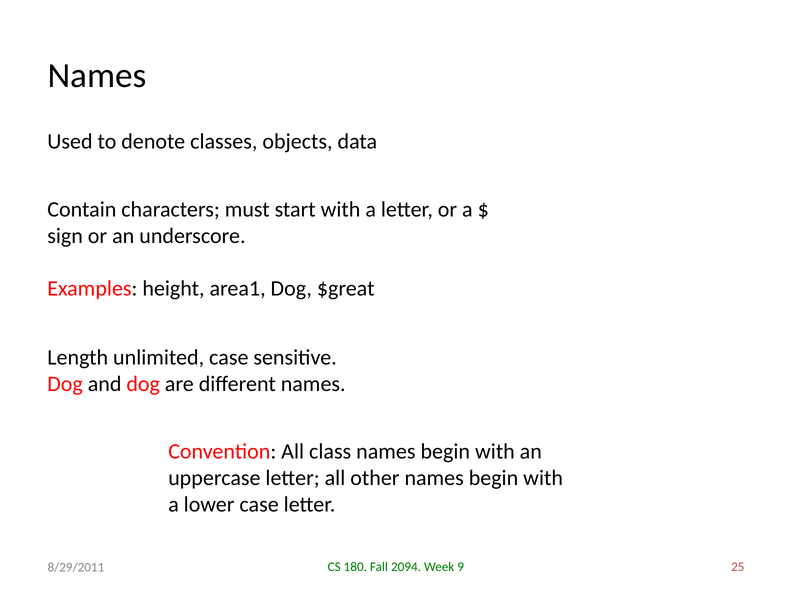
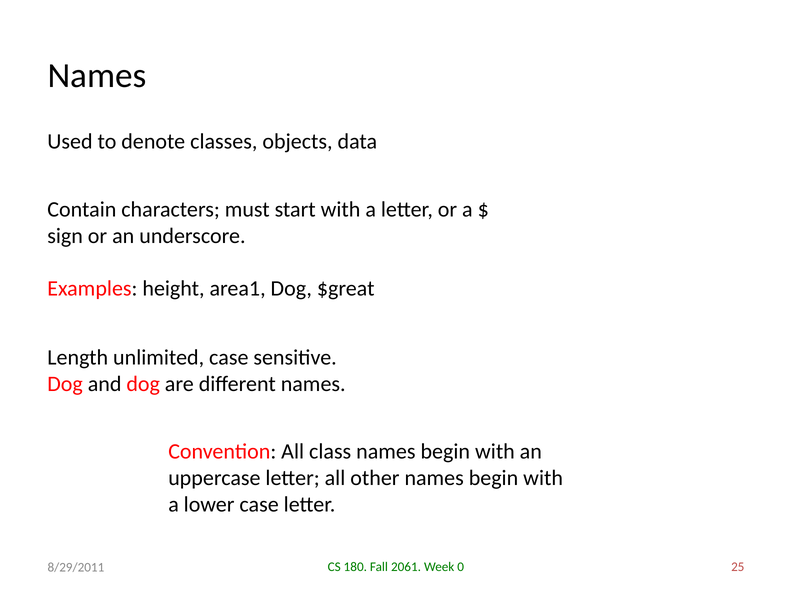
2094: 2094 -> 2061 (406, 567)
9: 9 -> 0 (461, 567)
